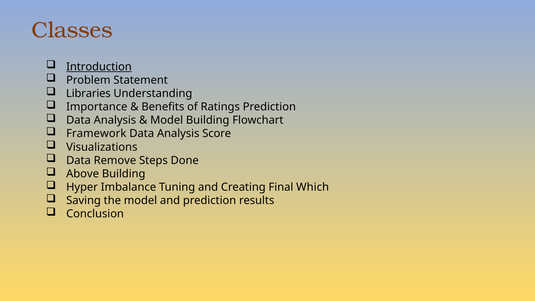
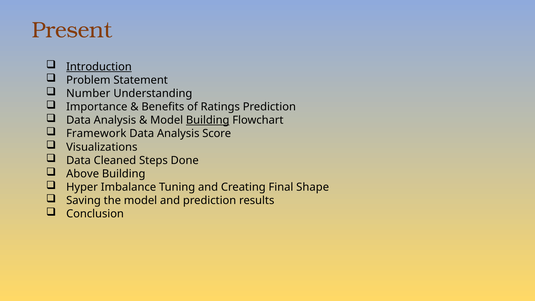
Classes: Classes -> Present (72, 30)
Libraries: Libraries -> Number (88, 93)
Building underline: none -> present (208, 120)
Remove: Remove -> Cleaned (115, 160)
Which: Which -> Shape (313, 187)
